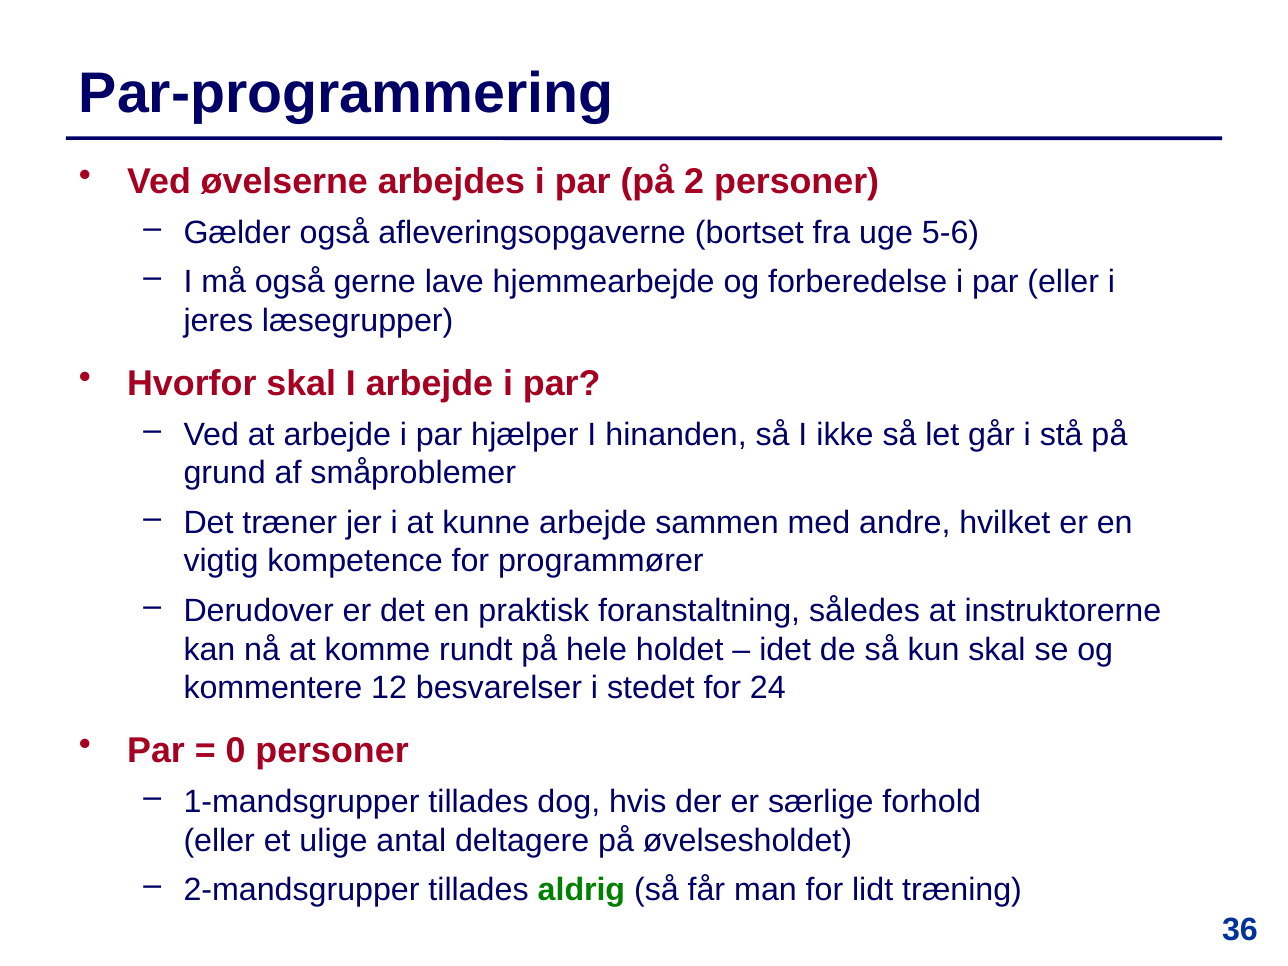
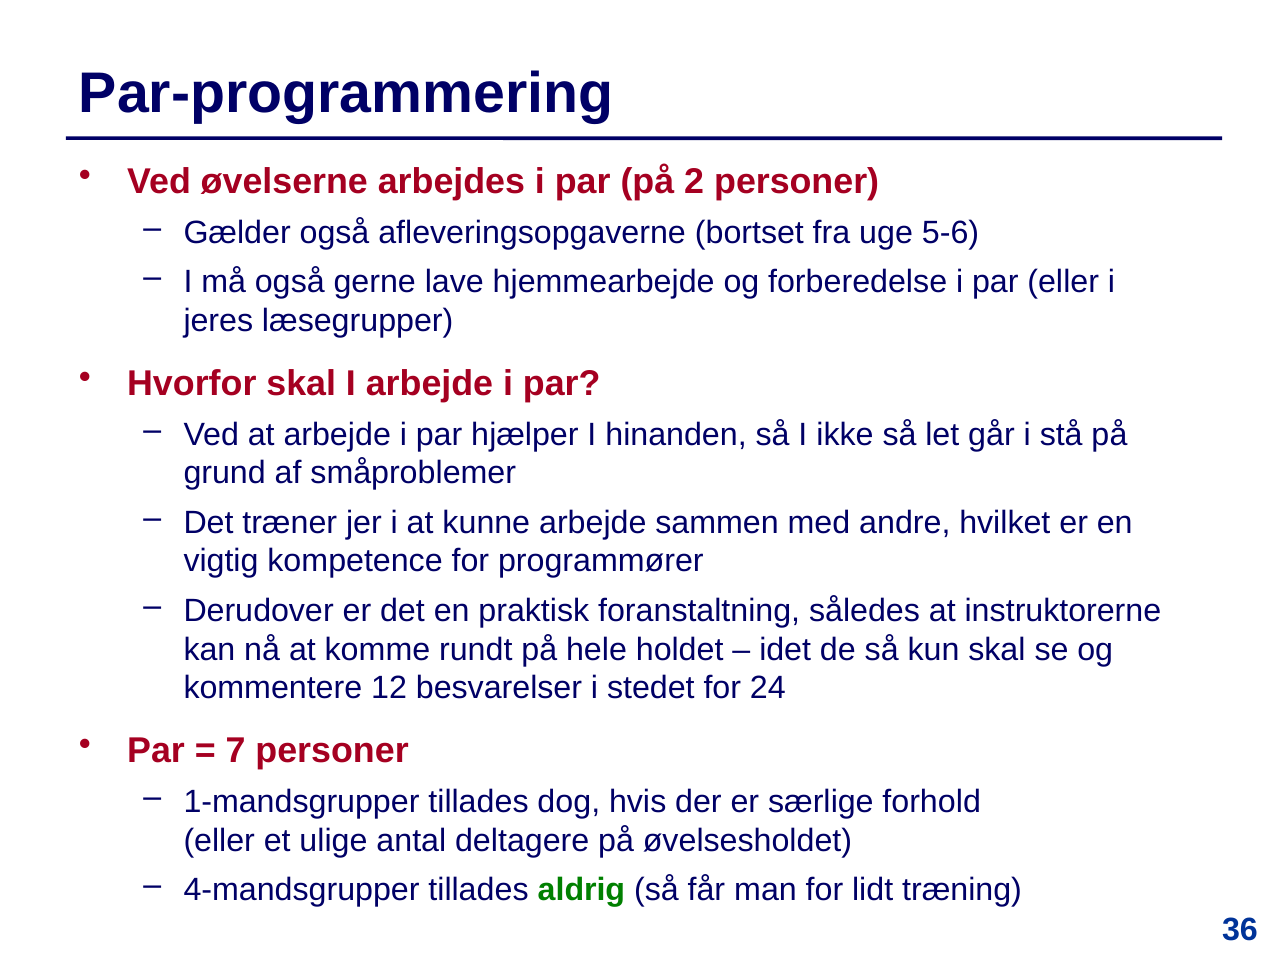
0: 0 -> 7 (236, 751)
2-mandsgrupper: 2-mandsgrupper -> 4-mandsgrupper (302, 890)
